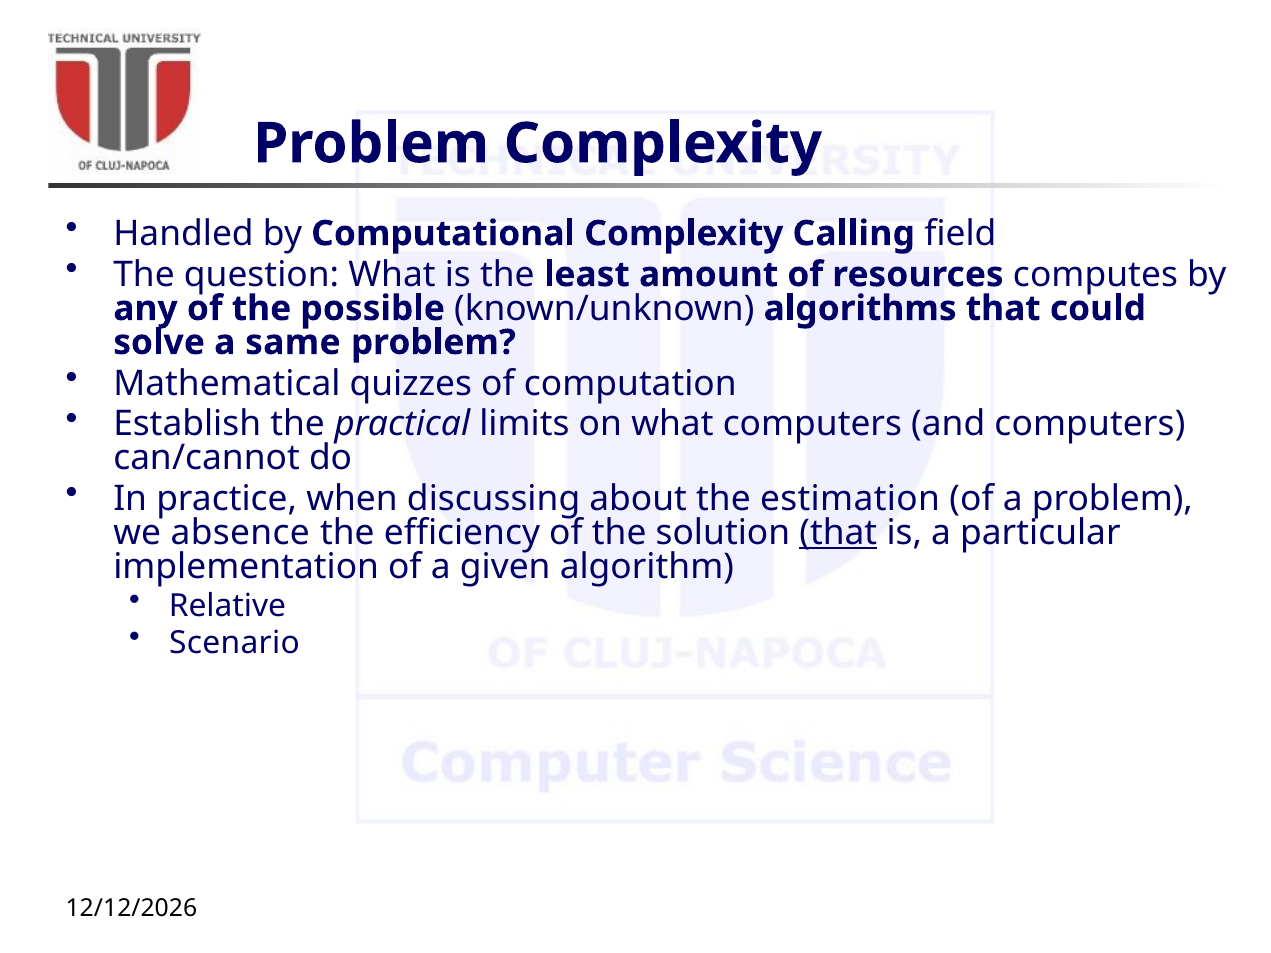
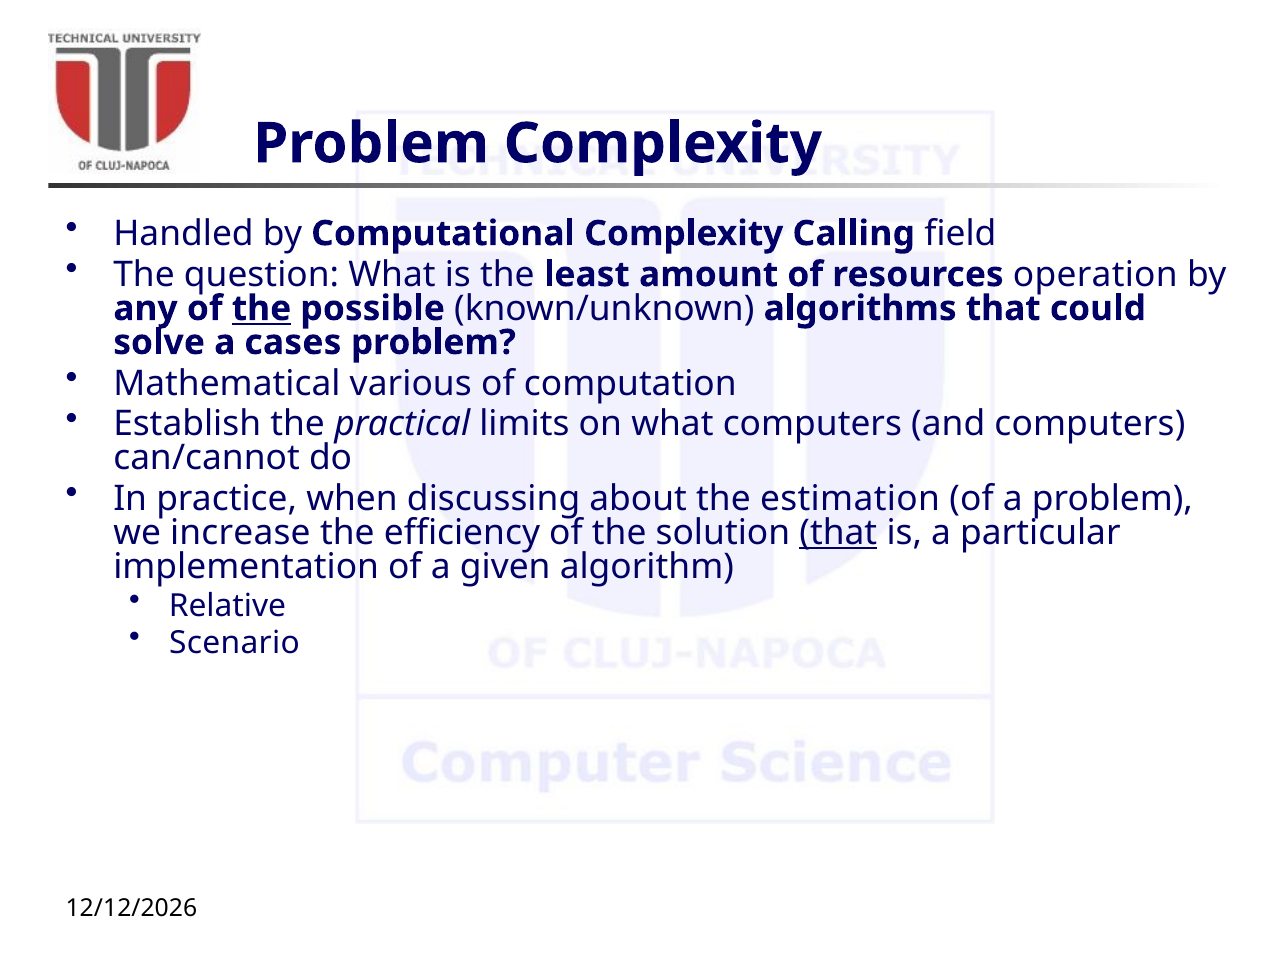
computes: computes -> operation (1095, 275)
the underline: none -> present (261, 309)
same: same -> cases (293, 342)
quizzes: quizzes -> various (411, 383)
absence: absence -> increase (240, 533)
